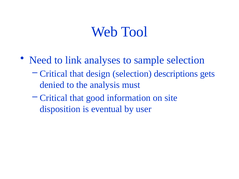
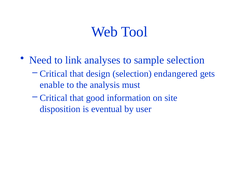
descriptions: descriptions -> endangered (176, 74)
denied: denied -> enable (52, 85)
